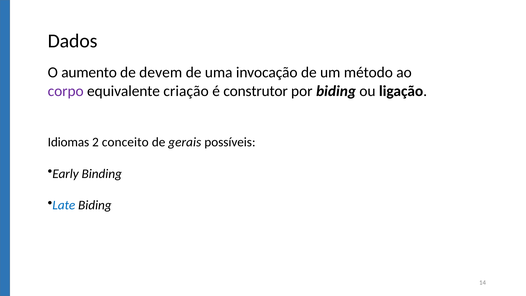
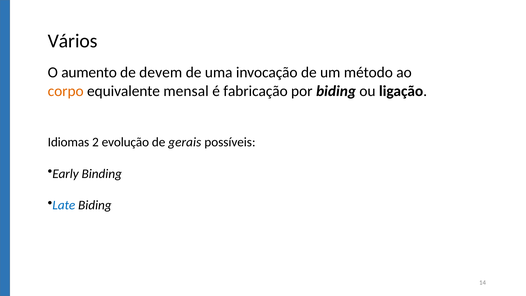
Dados: Dados -> Vários (73, 41)
corpo colour: purple -> orange (66, 91)
criação: criação -> mensal (186, 91)
construtor: construtor -> fabricação (256, 91)
conceito: conceito -> evolução (125, 142)
